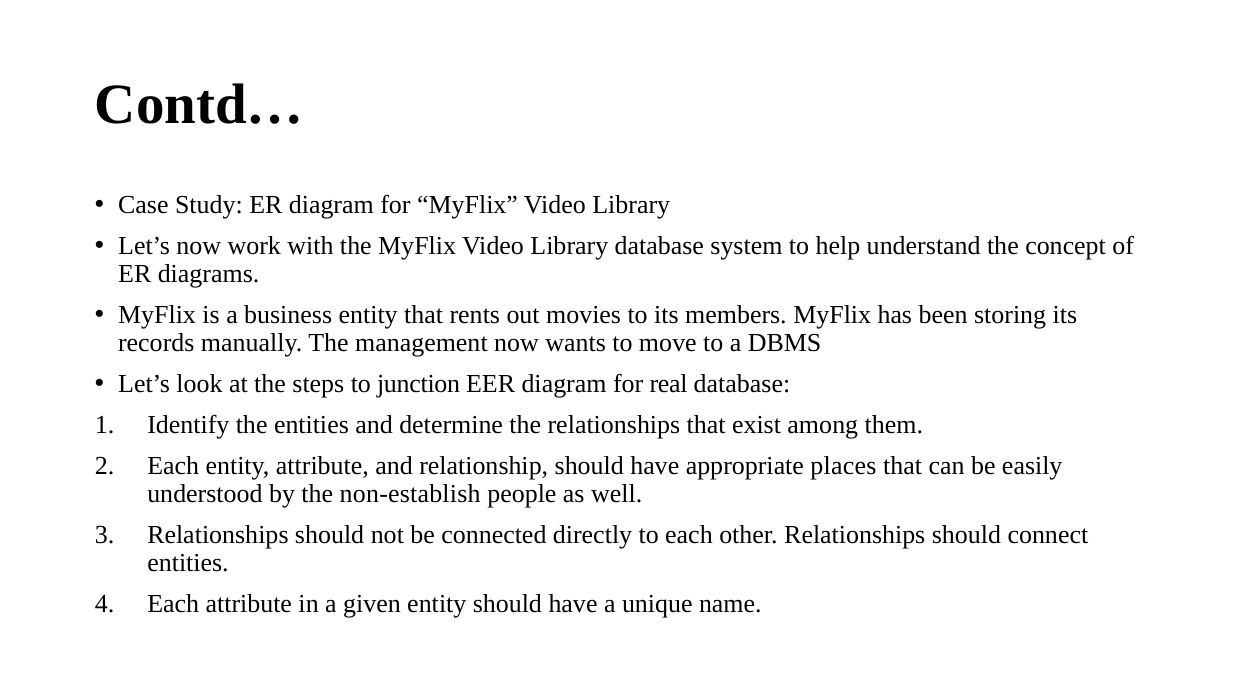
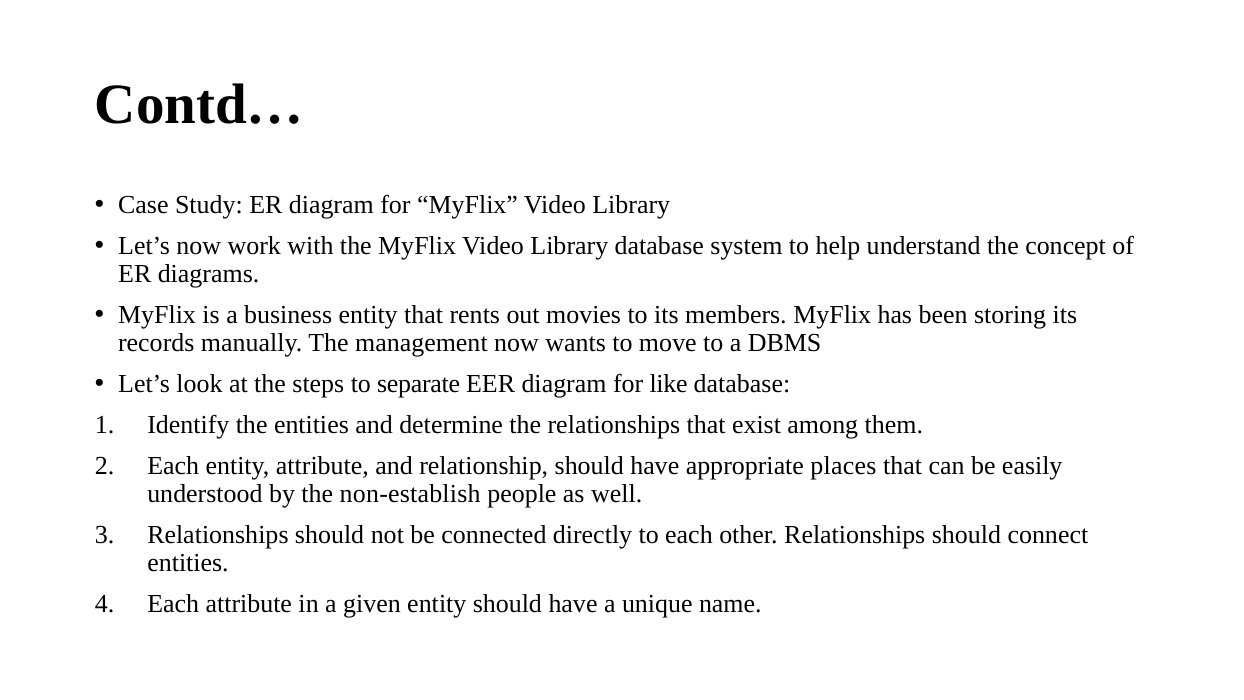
junction: junction -> separate (419, 384)
real: real -> like (669, 384)
